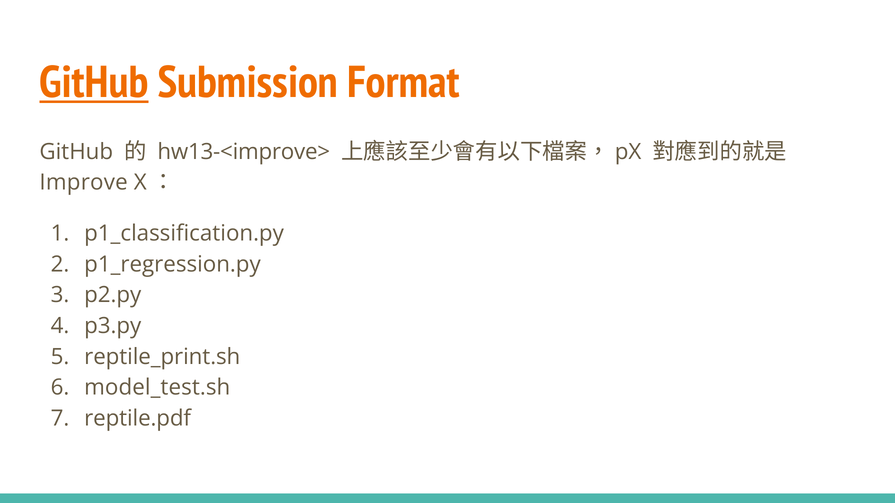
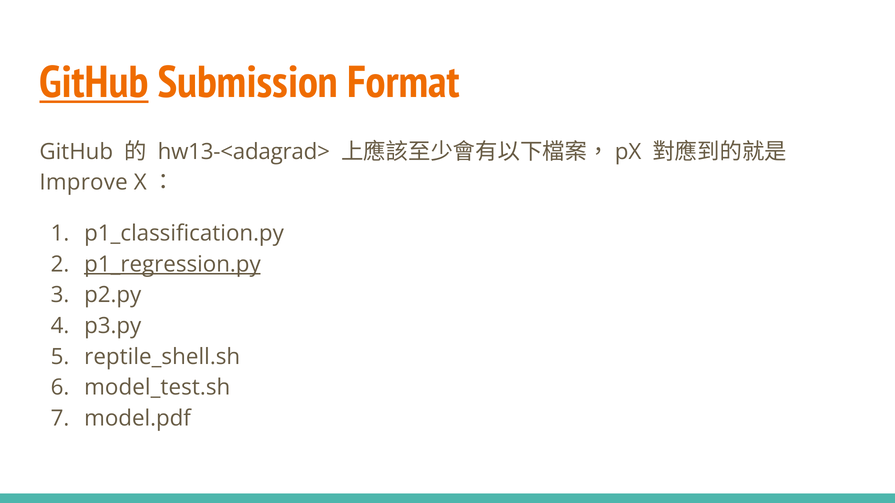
hw13-<improve>: hw13-<improve> -> hw13-<adagrad> (244, 152)
p1_regression.py underline: none -> present (172, 264)
reptile_print.sh: reptile_print.sh -> reptile_shell.sh (162, 357)
reptile.pdf: reptile.pdf -> model.pdf (138, 419)
